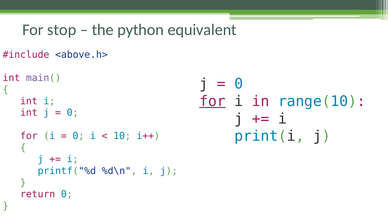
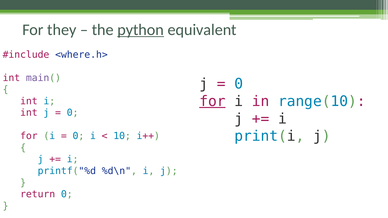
stop: stop -> they (62, 30)
python underline: none -> present (141, 30)
<above.h>: <above.h> -> <where.h> (81, 55)
